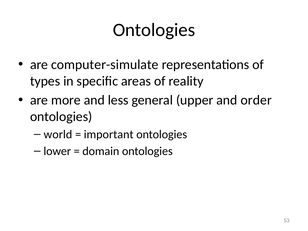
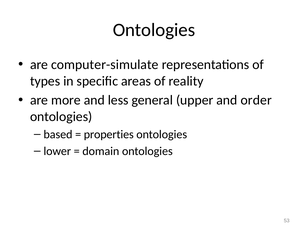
world: world -> based (58, 134)
important: important -> properties (109, 134)
